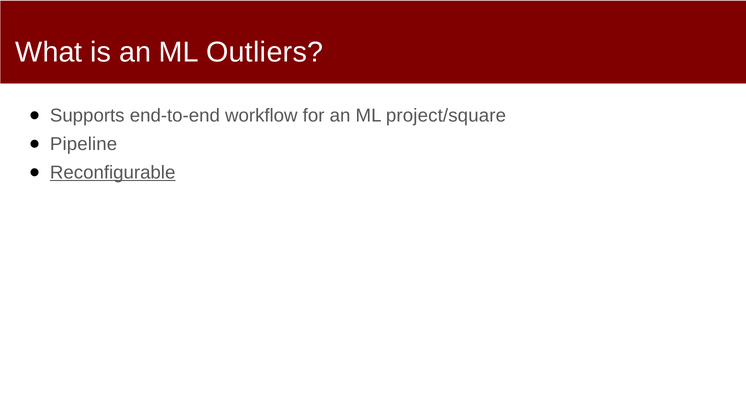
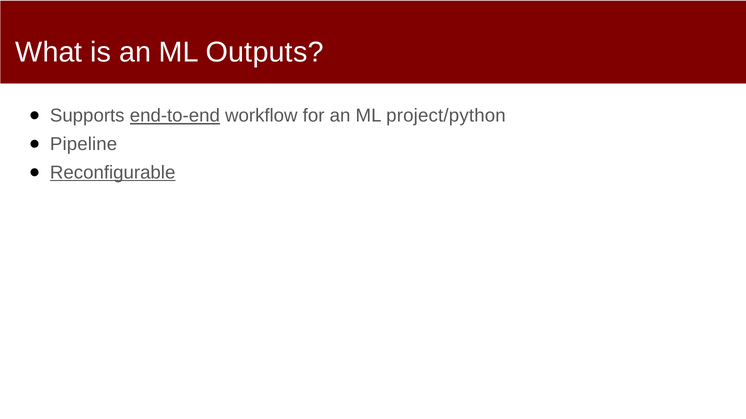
Outliers: Outliers -> Outputs (265, 52)
end-to-end underline: none -> present (175, 116)
project/square: project/square -> project/python (446, 116)
